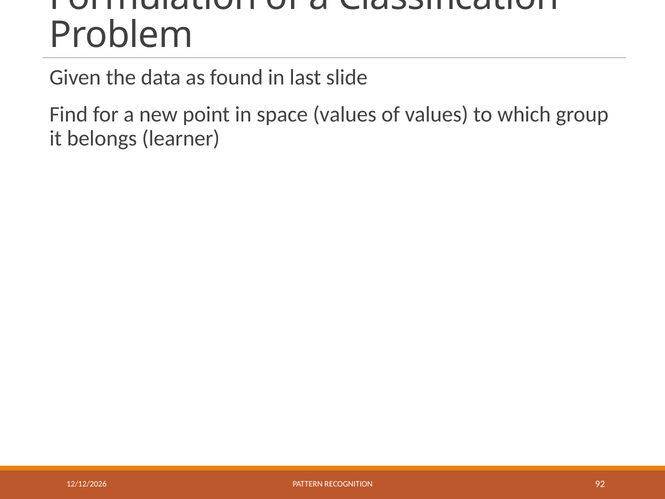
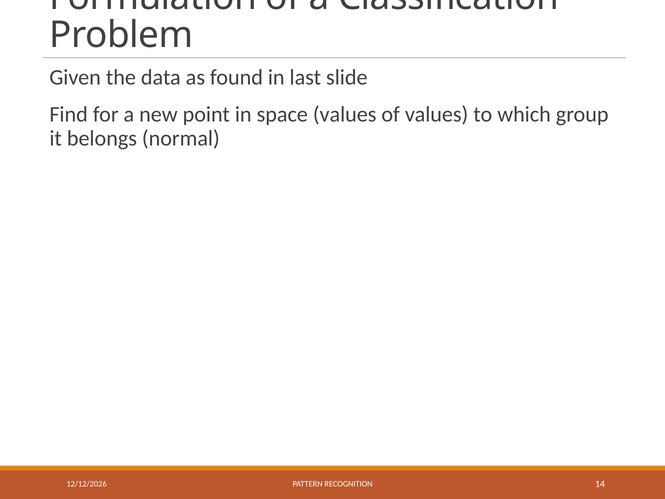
learner: learner -> normal (181, 138)
92: 92 -> 14 (600, 484)
